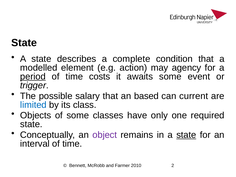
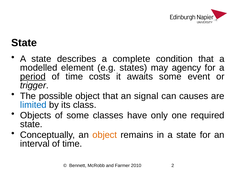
action: action -> states (133, 68)
possible salary: salary -> object (88, 96)
based: based -> signal (146, 96)
current: current -> causes (194, 96)
object colour: purple -> orange (105, 135)
state underline: present -> none (186, 135)
